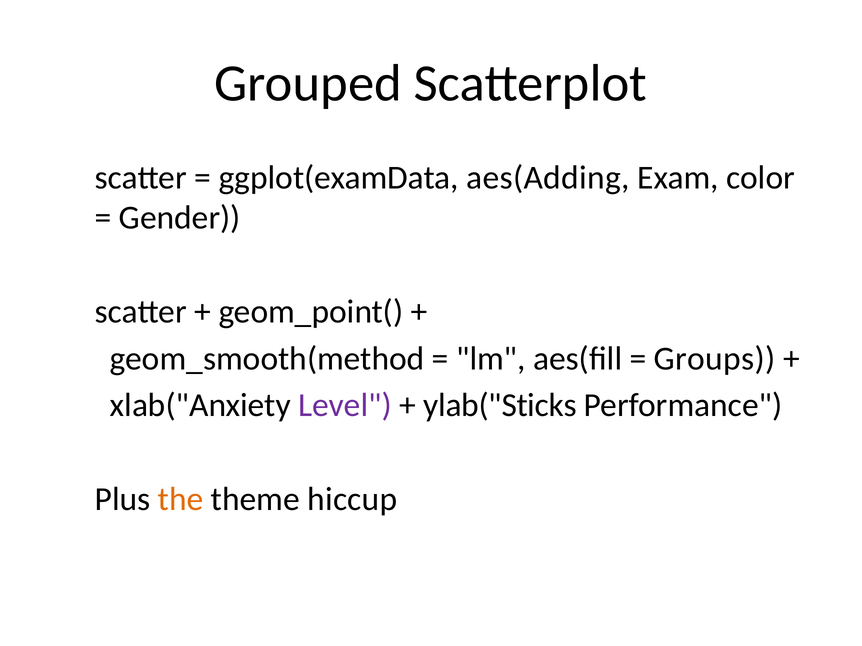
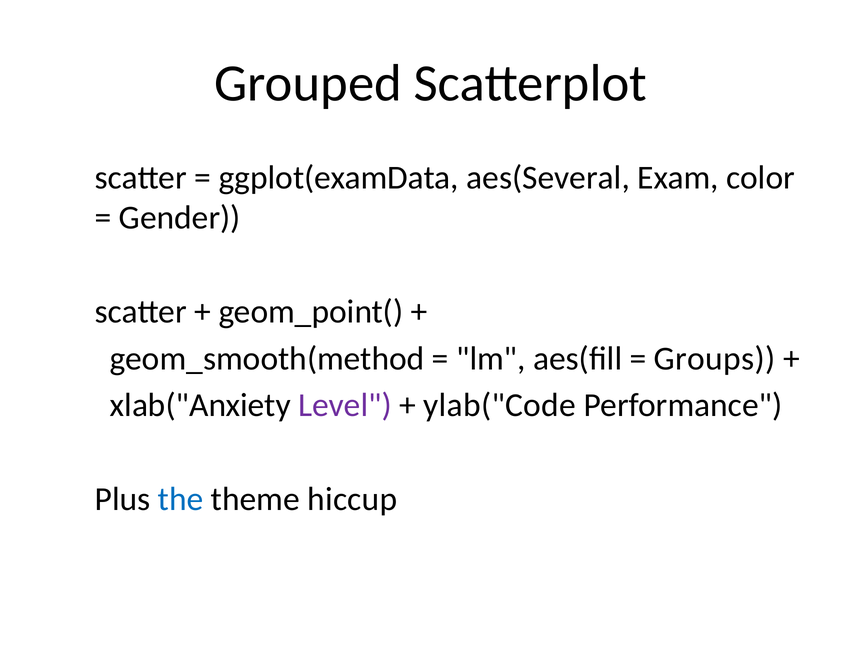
aes(Adding: aes(Adding -> aes(Several (548, 178)
ylab("Sticks: ylab("Sticks -> ylab("Code (500, 406)
the colour: orange -> blue (181, 500)
